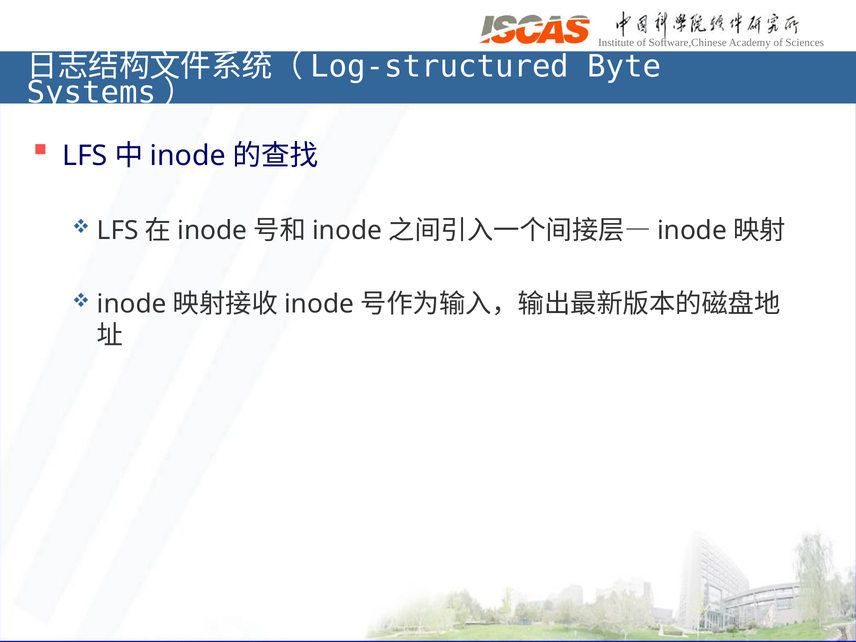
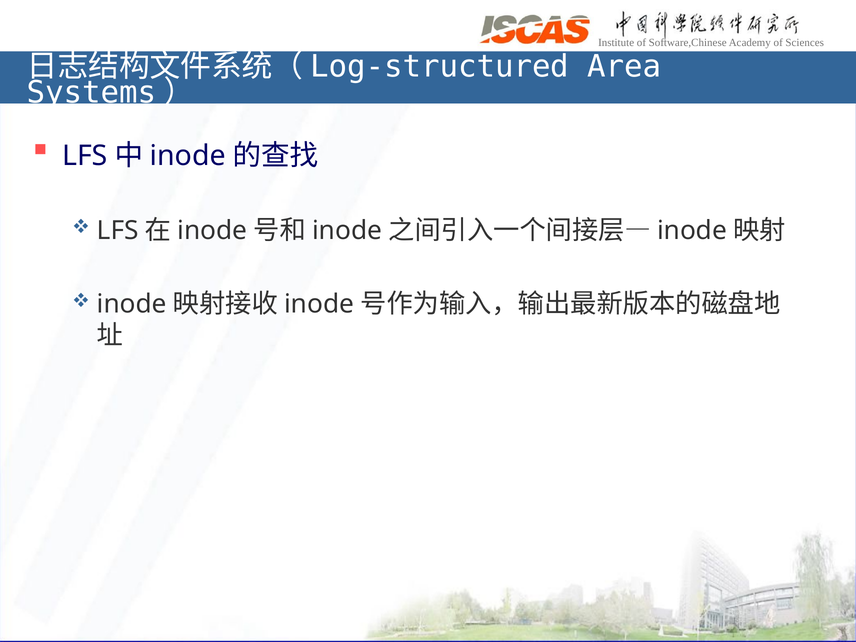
Byte: Byte -> Area (624, 67)
